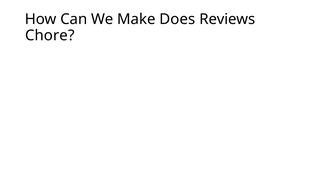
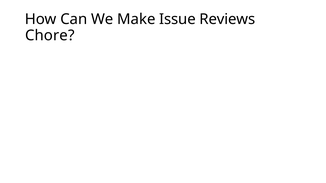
Does: Does -> Issue (177, 19)
